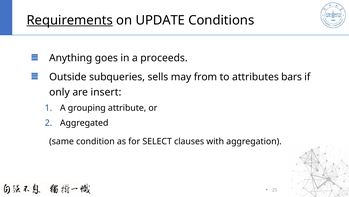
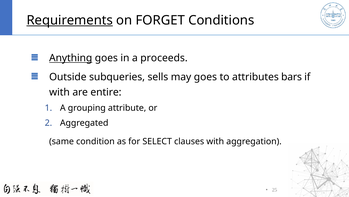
UPDATE: UPDATE -> FORGET (160, 20)
Anything underline: none -> present (71, 58)
may from: from -> goes (205, 77)
only: only -> with (59, 92)
insert: insert -> entire (106, 92)
